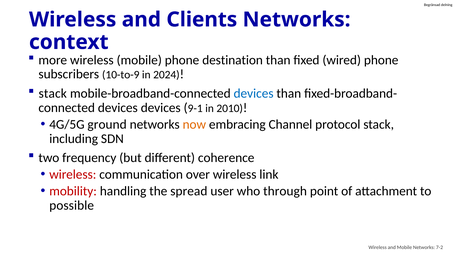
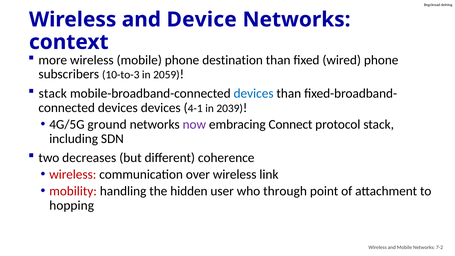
Clients: Clients -> Device (202, 20)
10-to-9: 10-to-9 -> 10-to-3 (121, 75)
2024: 2024 -> 2059 (166, 75)
9-1: 9-1 -> 4-1 (195, 108)
2010: 2010 -> 2039 (230, 108)
now colour: orange -> purple (194, 124)
Channel: Channel -> Connect (290, 124)
frequency: frequency -> decreases (89, 158)
spread: spread -> hidden (189, 191)
possible: possible -> hopping (72, 205)
